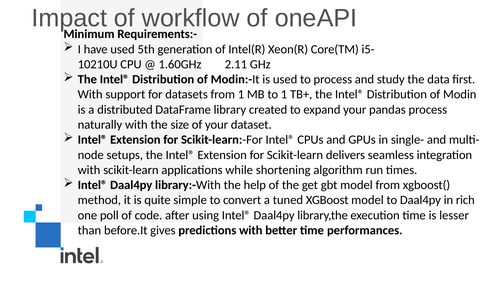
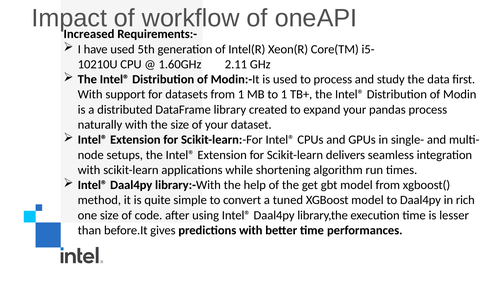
Minimum: Minimum -> Increased (89, 34)
one poll: poll -> size (109, 216)
